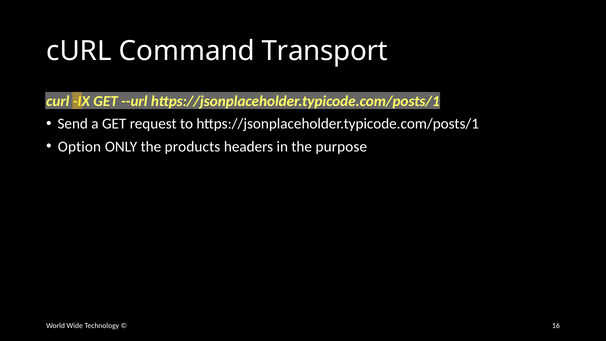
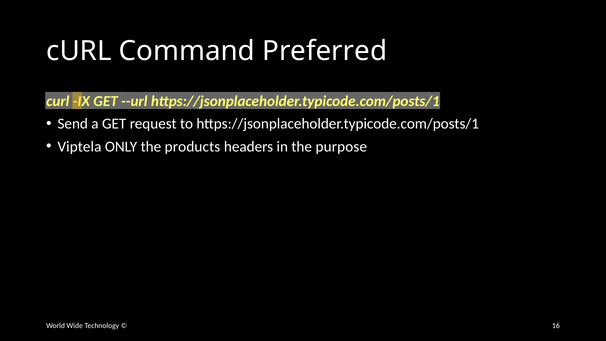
Transport: Transport -> Preferred (325, 51)
Option: Option -> Viptela (79, 146)
